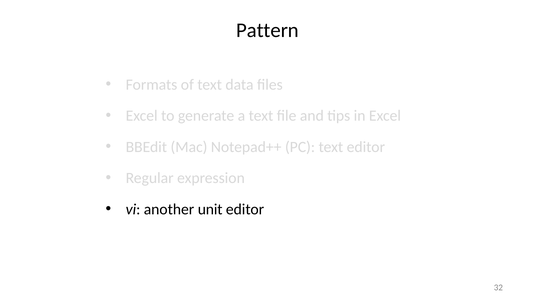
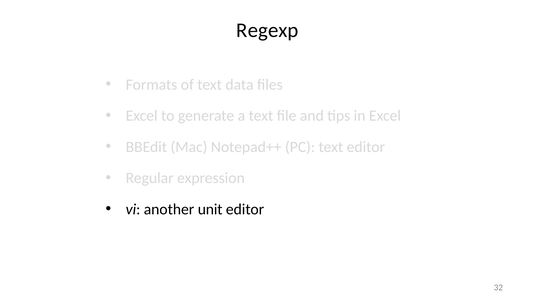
Pattern: Pattern -> Regexp (267, 30)
